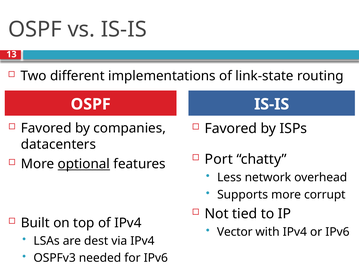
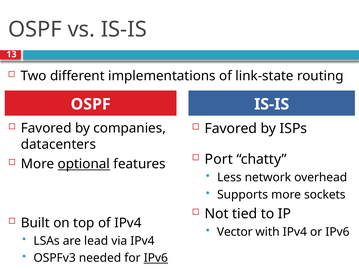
corrupt: corrupt -> sockets (325, 195)
dest: dest -> lead (96, 241)
IPv6 underline: none -> present (156, 258)
